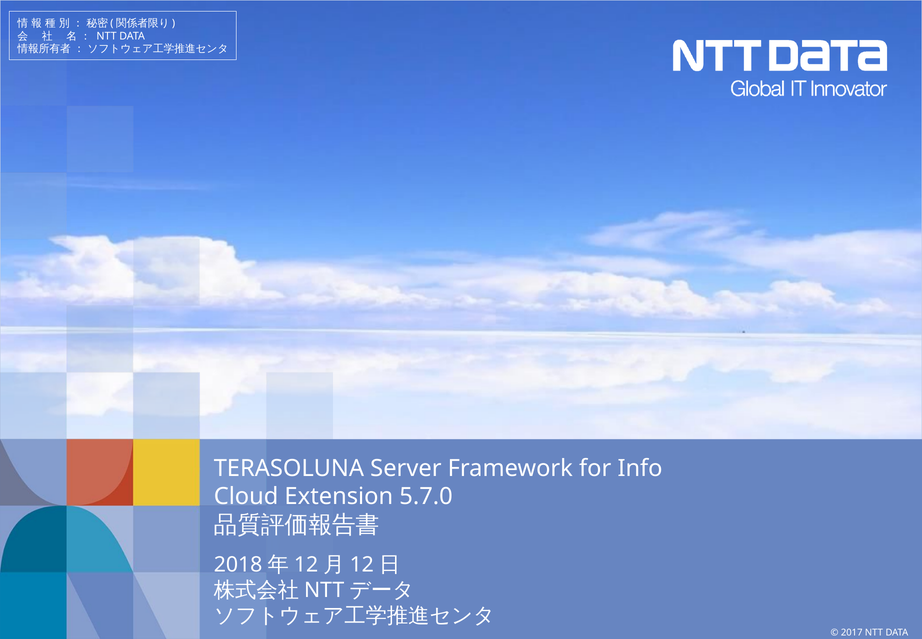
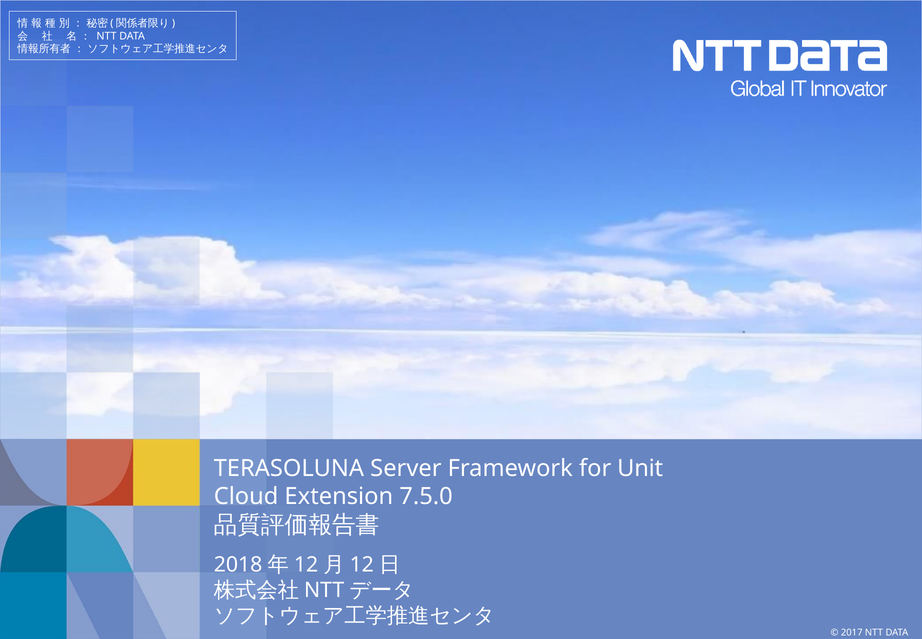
Info: Info -> Unit (640, 468)
5.7.0: 5.7.0 -> 7.5.0 (426, 496)
